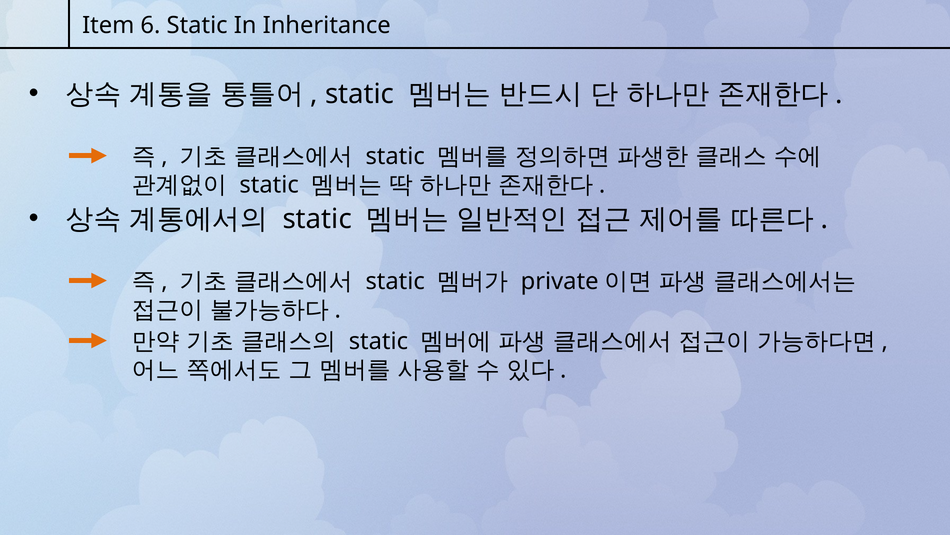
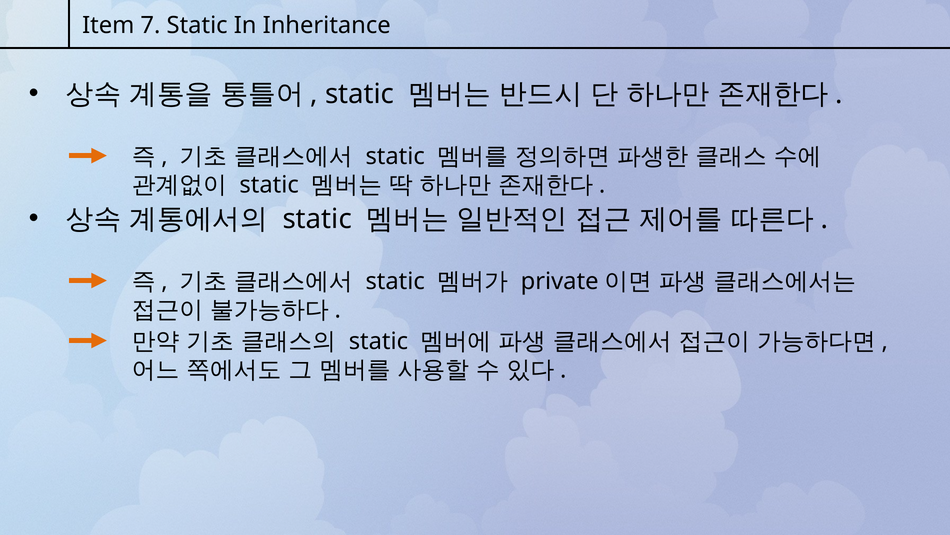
6: 6 -> 7 (150, 25)
